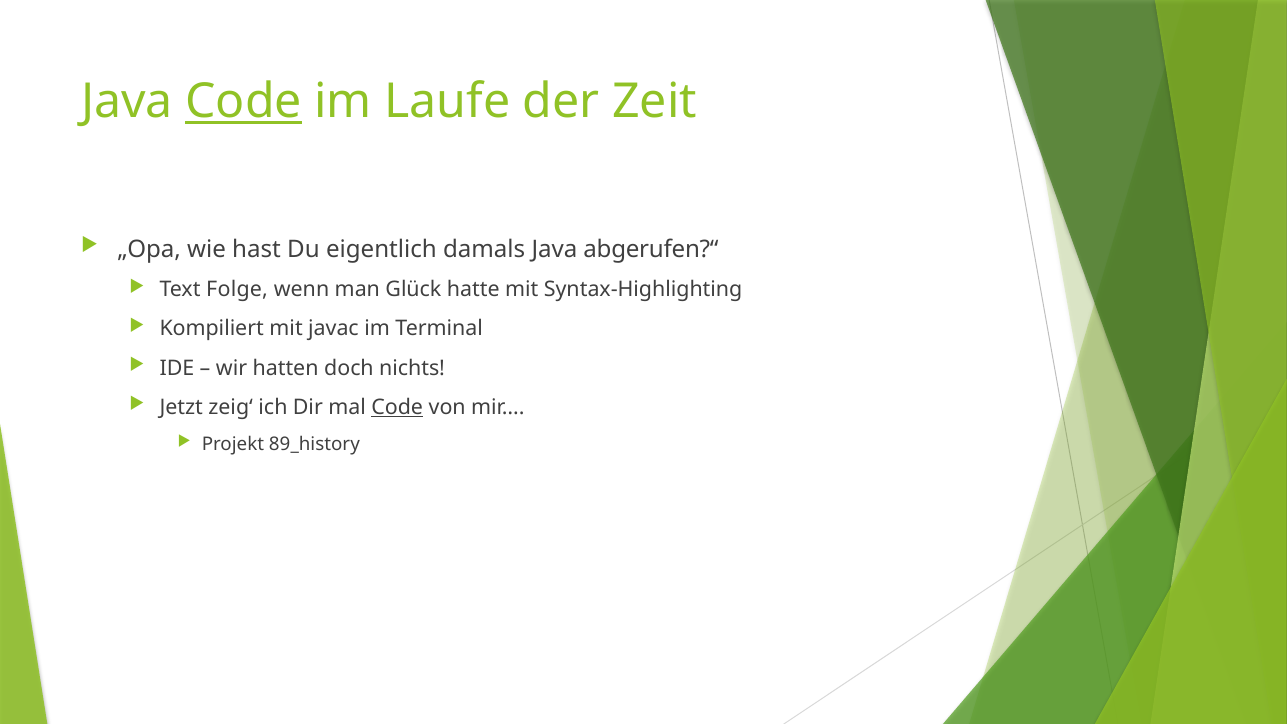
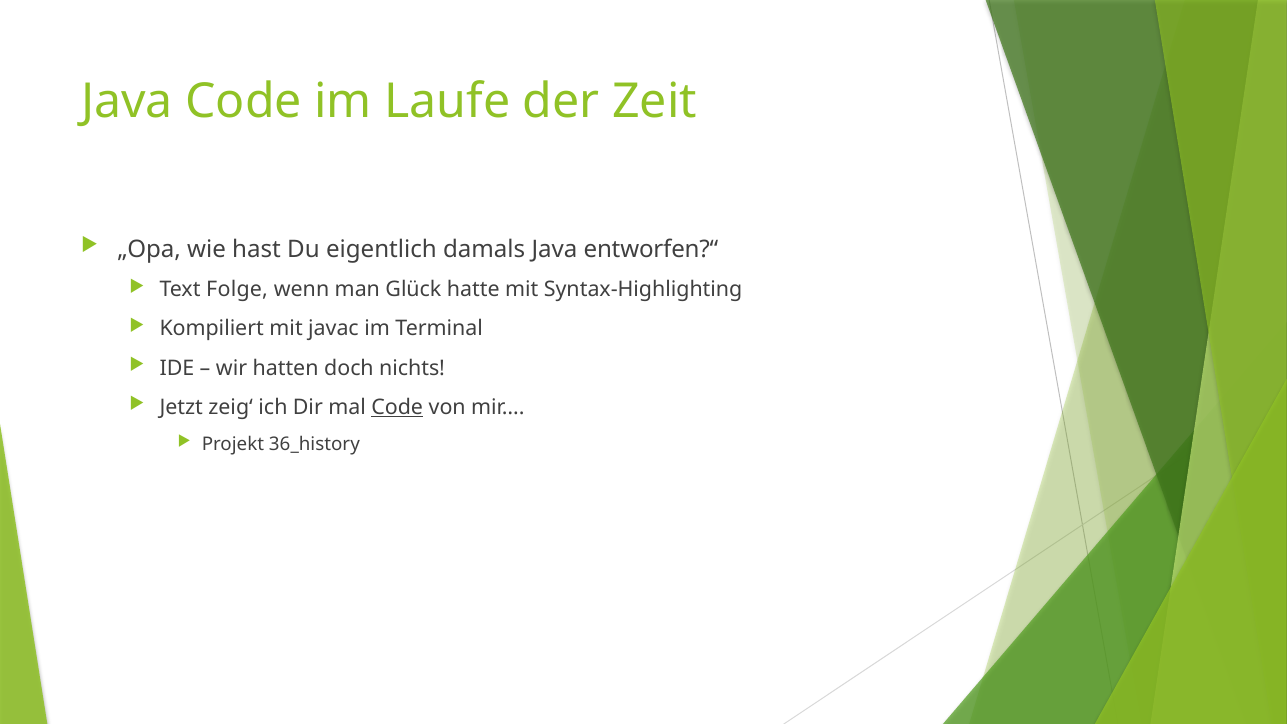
Code underline: present -> none (244, 101)
abgerufen?“: abgerufen?“ -> entworfen?“ (651, 249)
89_history: 89_history -> 36_history (314, 444)
